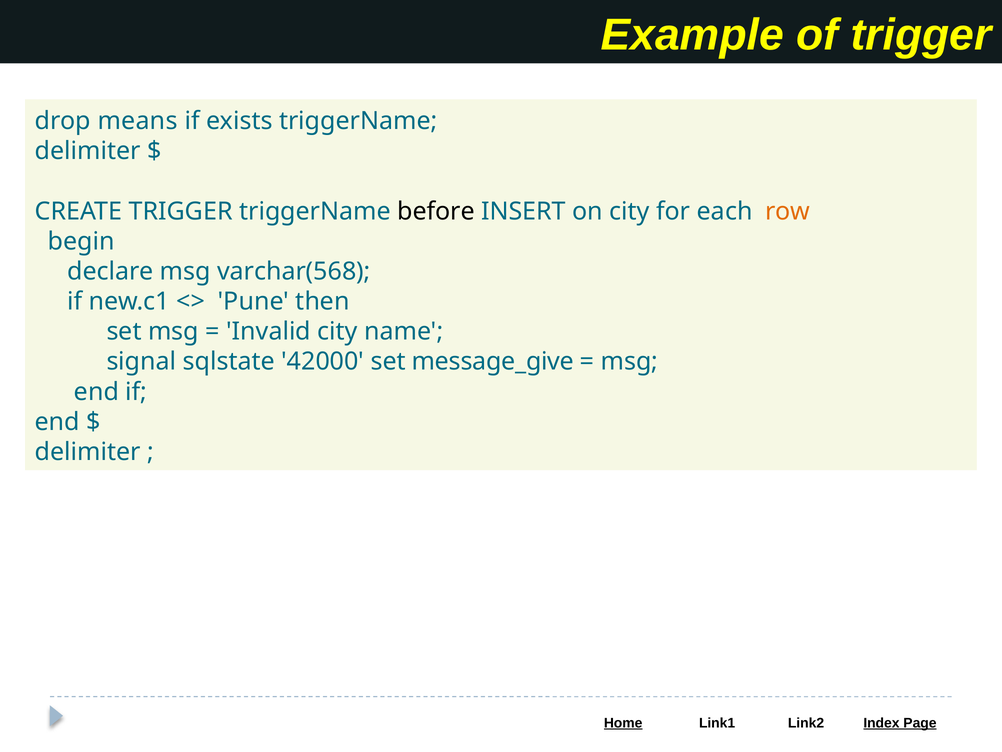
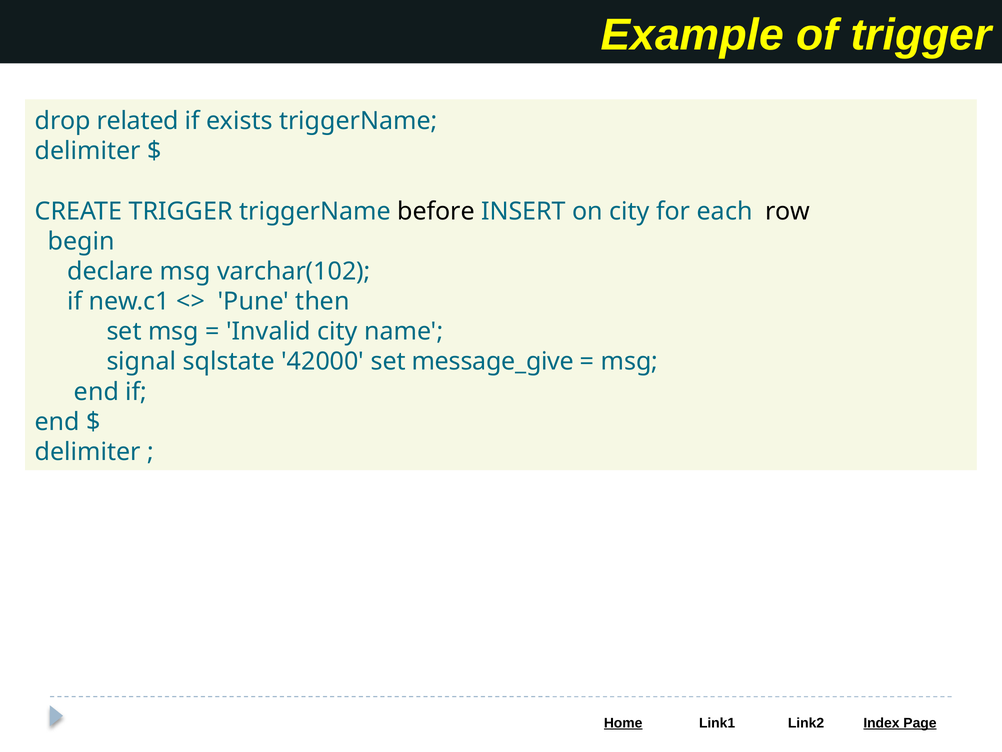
means: means -> related (138, 121)
row colour: orange -> black (788, 211)
varchar(568: varchar(568 -> varchar(102 (294, 271)
